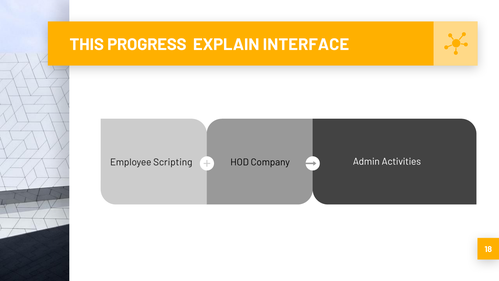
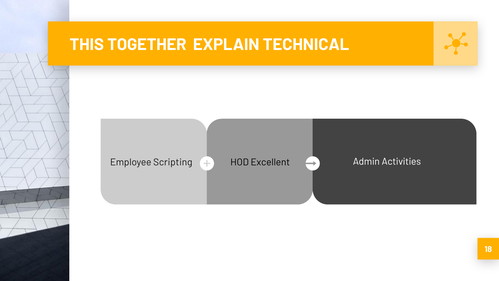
PROGRESS: PROGRESS -> TOGETHER (147, 45)
INTERFACE: INTERFACE -> TECHNICAL (306, 45)
Company: Company -> Excellent (270, 162)
